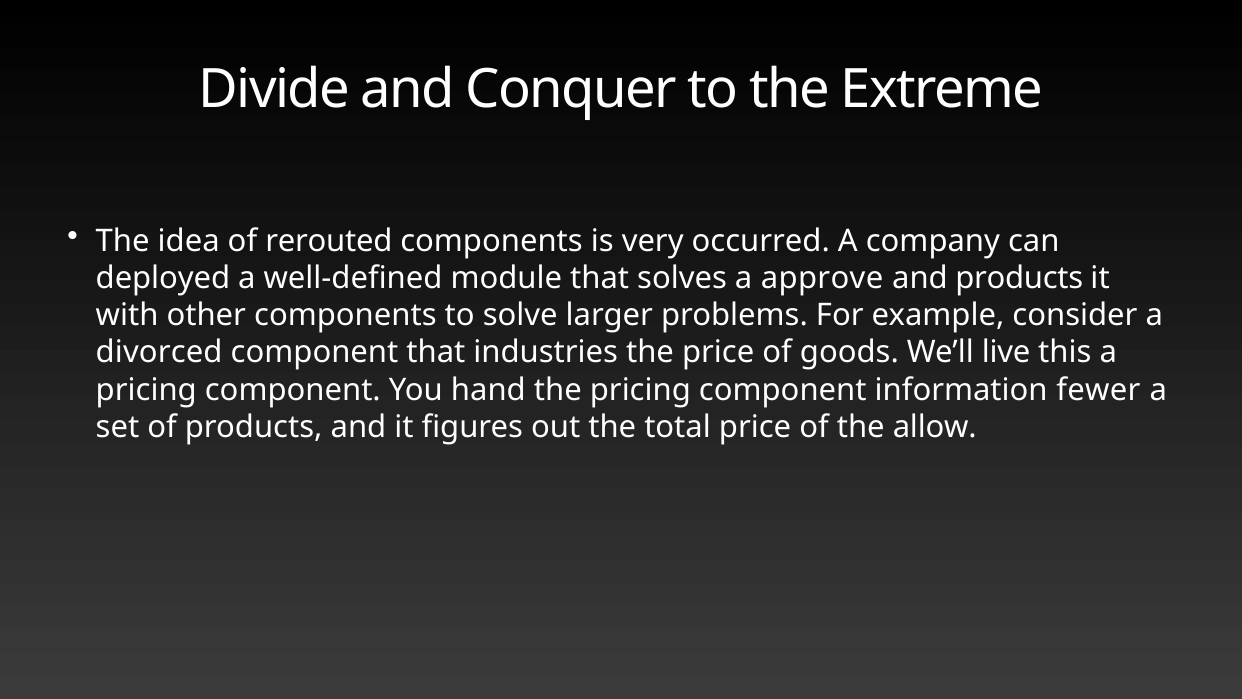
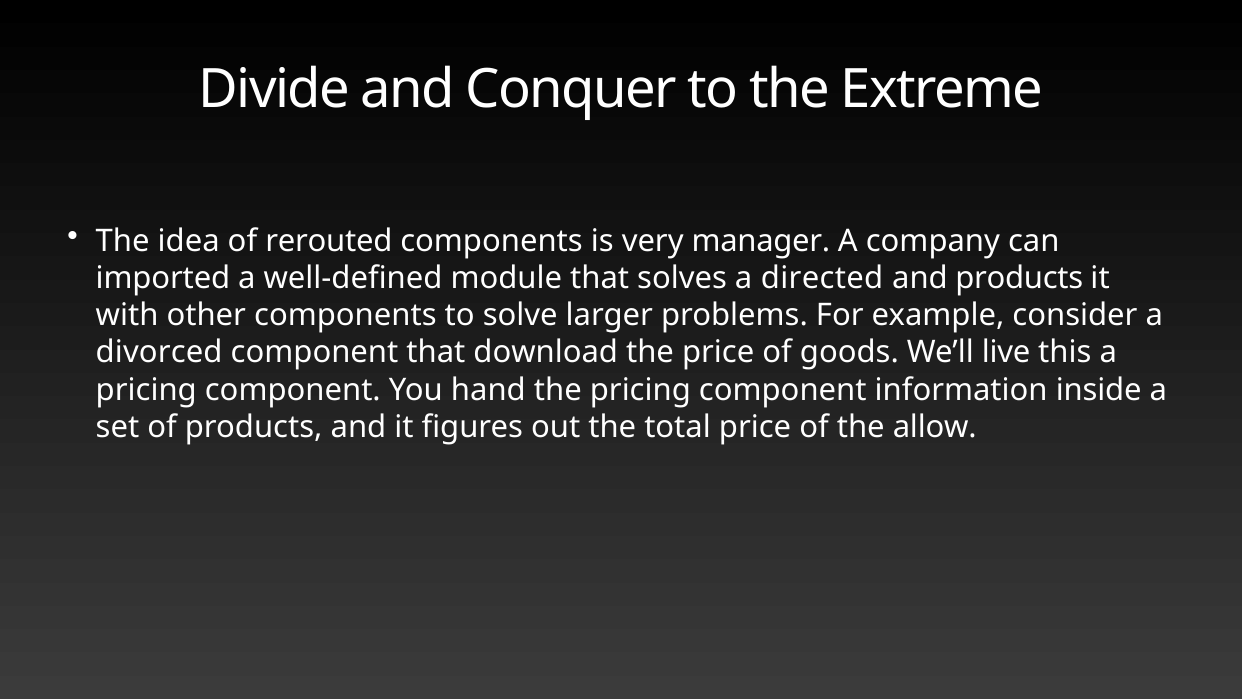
occurred: occurred -> manager (761, 241)
deployed: deployed -> imported (163, 278)
approve: approve -> directed (822, 278)
industries: industries -> download (546, 353)
fewer: fewer -> inside (1099, 390)
